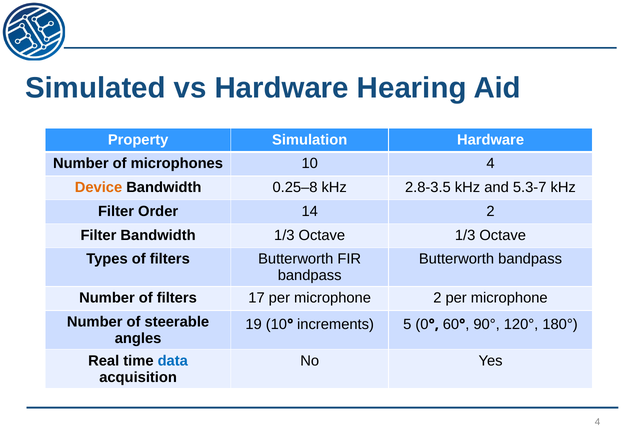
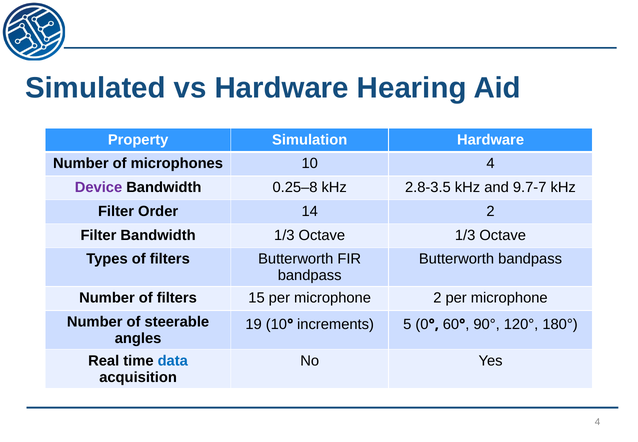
Device colour: orange -> purple (98, 187)
5.3-7: 5.3-7 -> 9.7-7 (530, 187)
17: 17 -> 15 (257, 298)
